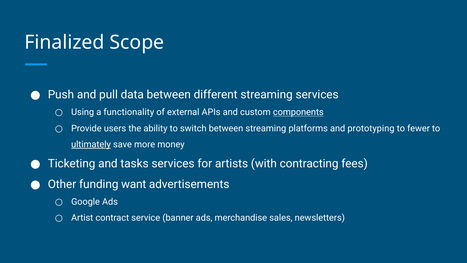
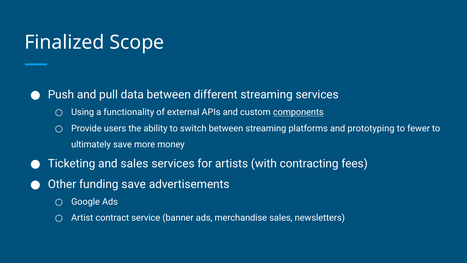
ultimately underline: present -> none (91, 144)
and tasks: tasks -> sales (134, 163)
funding want: want -> save (134, 184)
